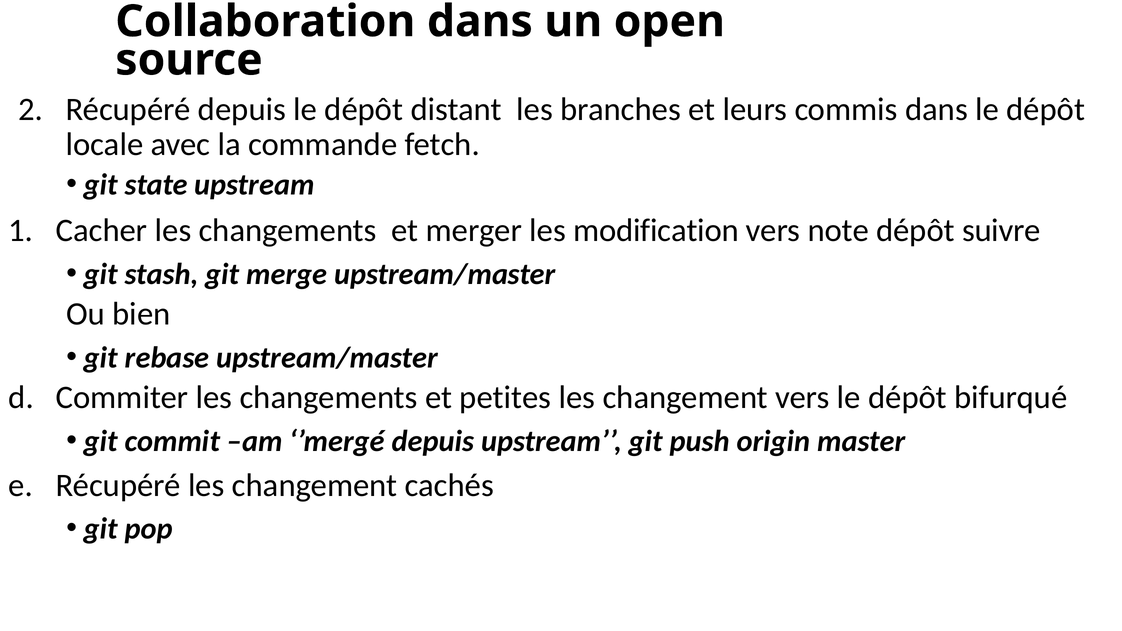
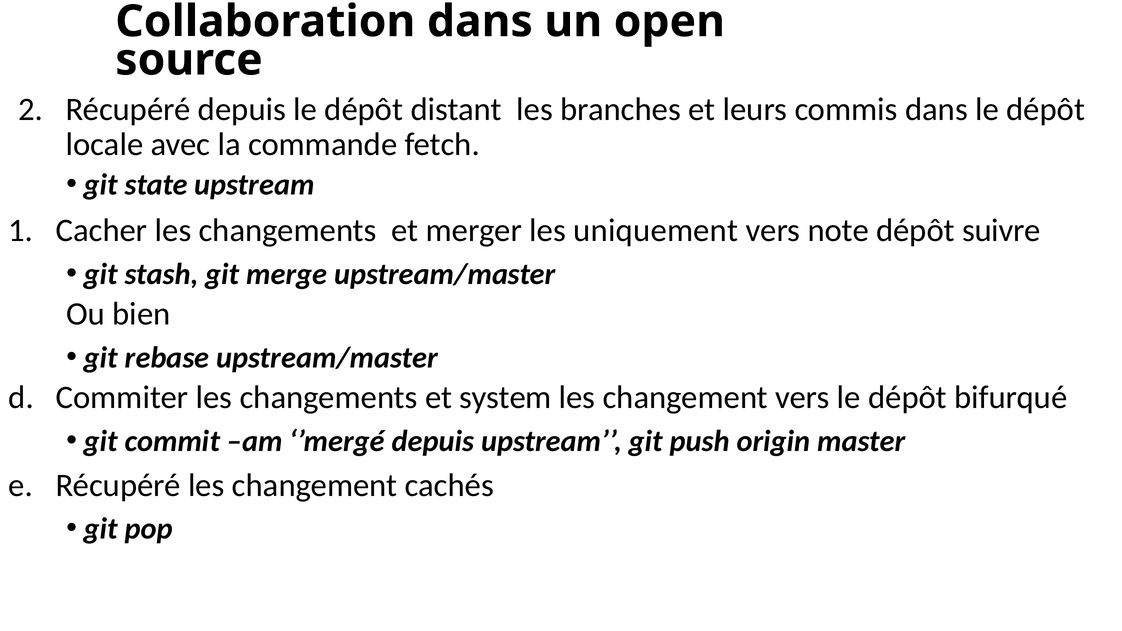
modification: modification -> uniquement (656, 230)
petites: petites -> system (506, 397)
